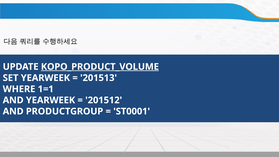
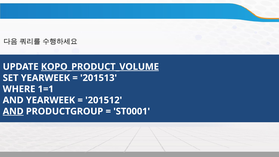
AND underline: none -> present (13, 111)
